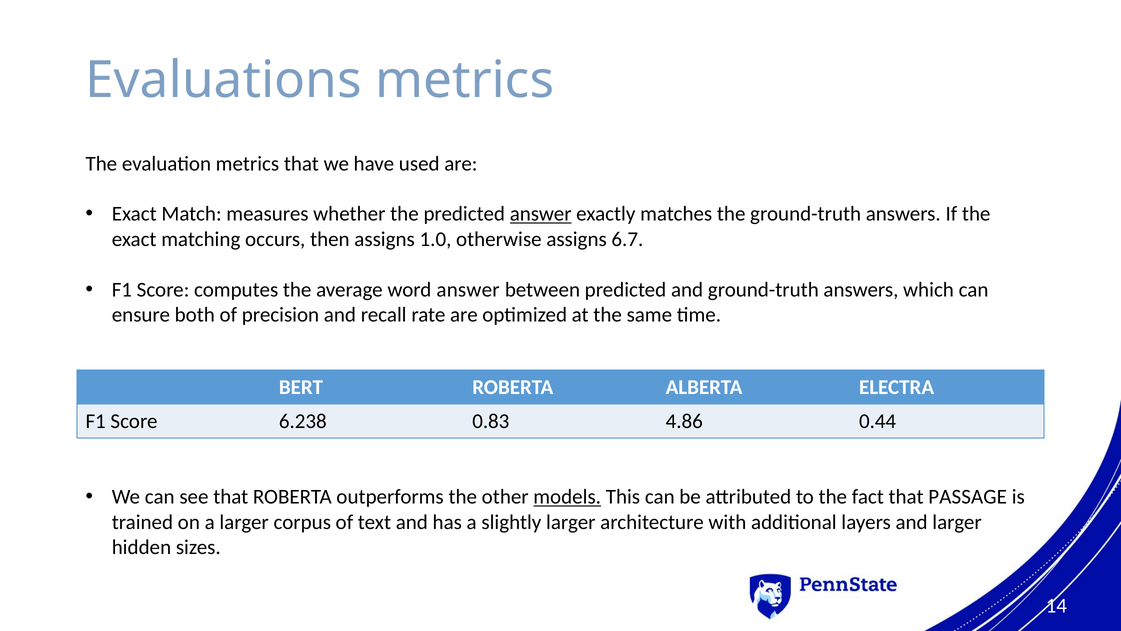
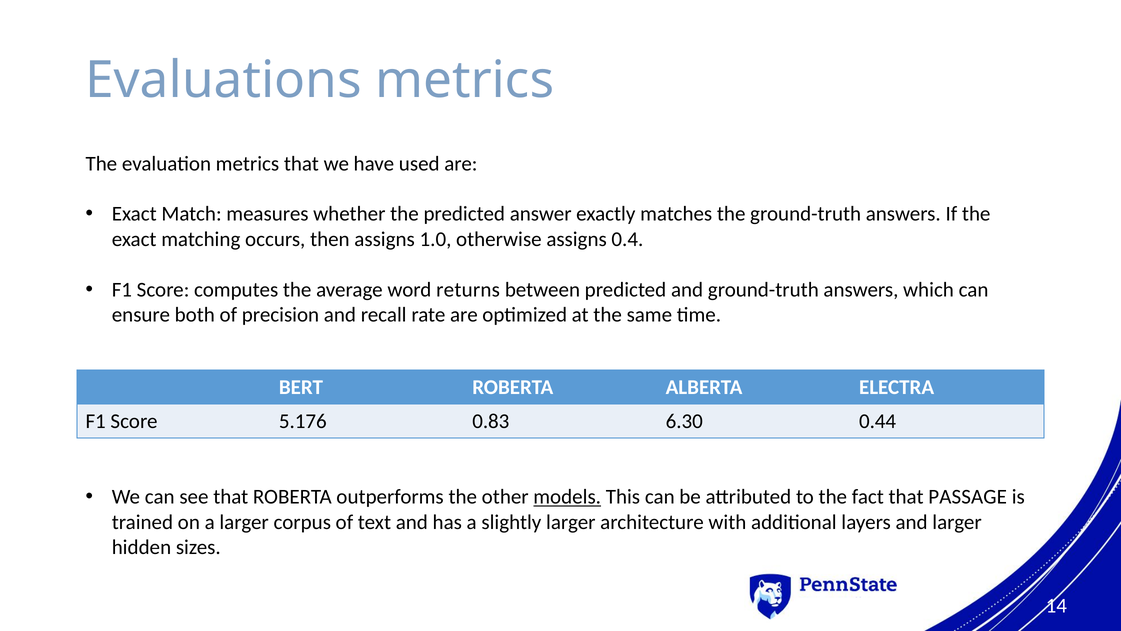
answer underline: present -> none (541, 214)
6.7: 6.7 -> 0.4 (627, 239)
word answer: answer -> returns (468, 290)
6.238: 6.238 -> 5.176 (303, 421)
4.86: 4.86 -> 6.30 (684, 421)
